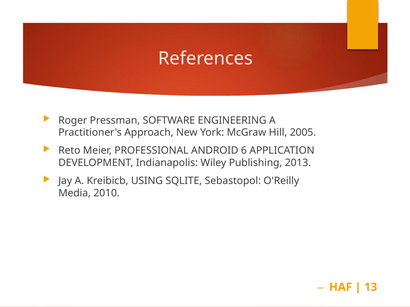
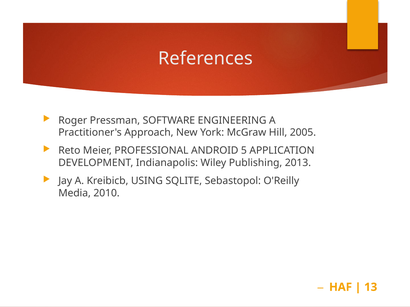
6: 6 -> 5 (244, 151)
